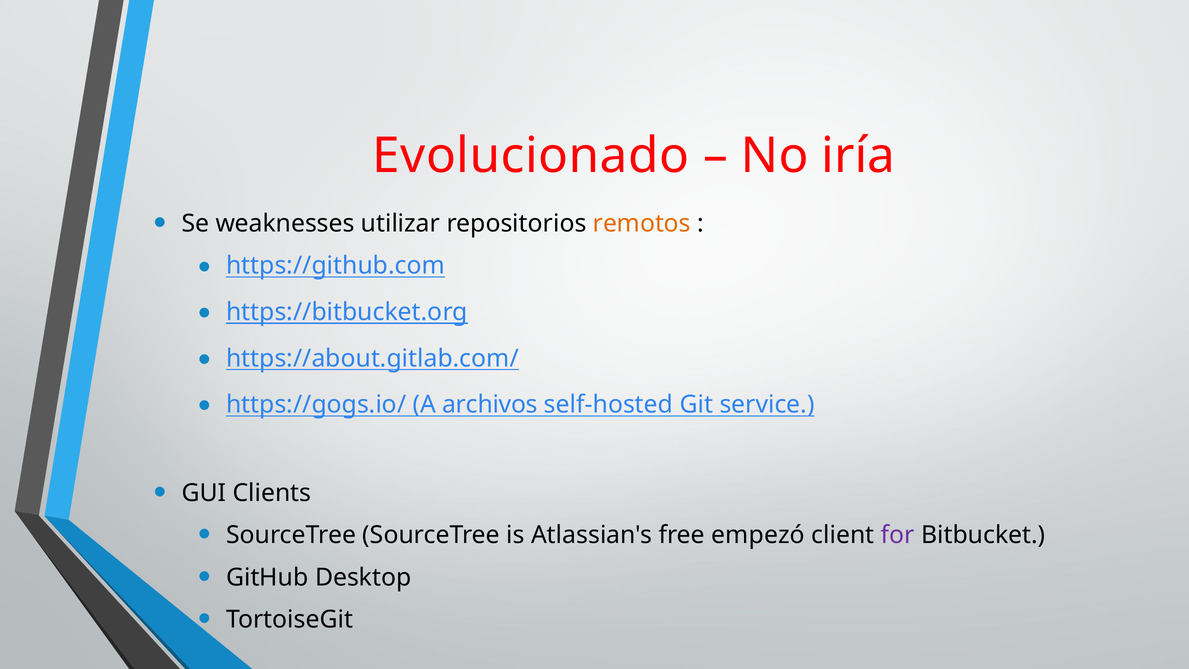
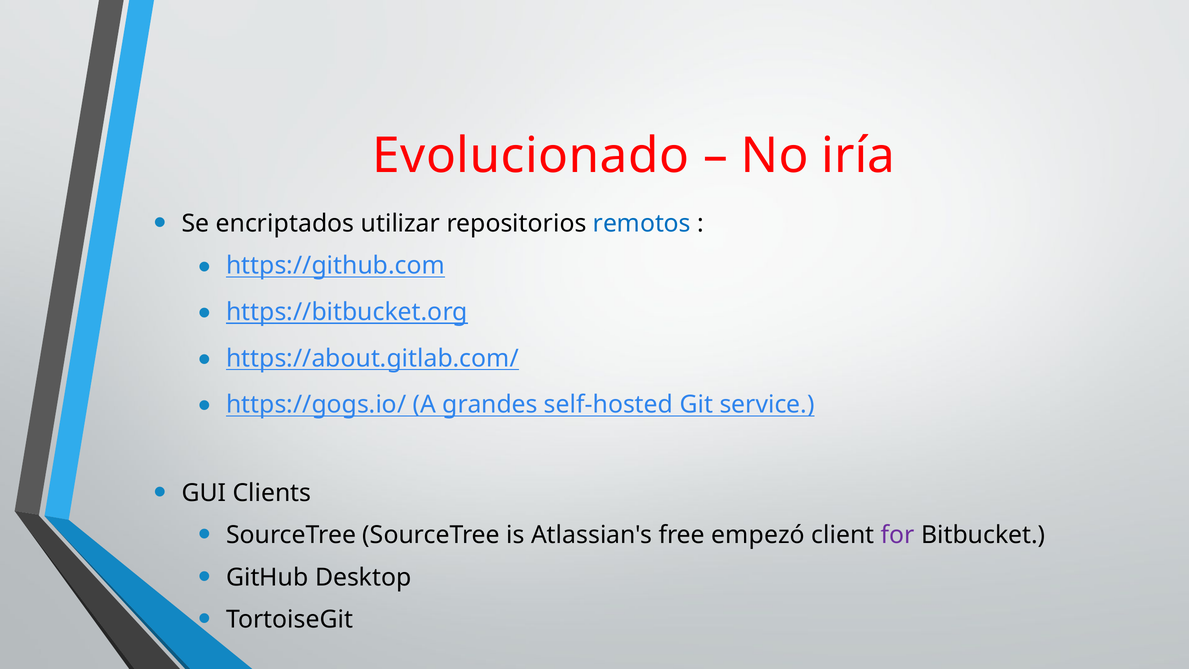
weaknesses: weaknesses -> encriptados (285, 224)
remotos colour: orange -> blue (642, 224)
archivos: archivos -> grandes (490, 405)
